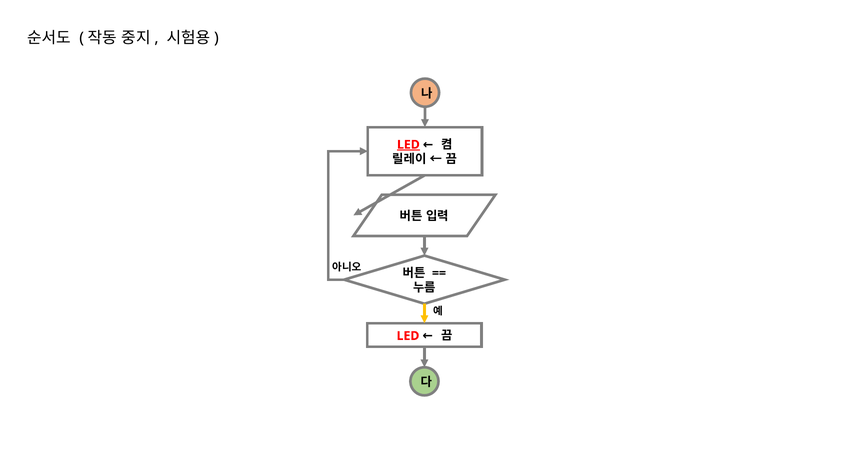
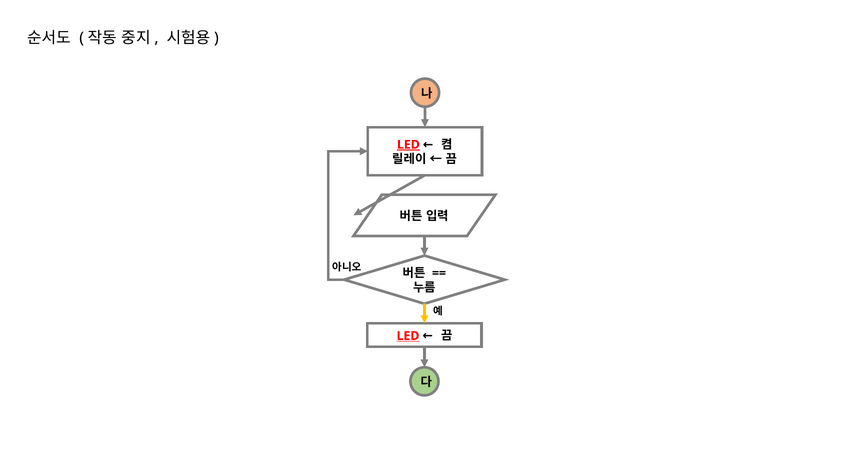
LED underline: none -> present (408, 336)
